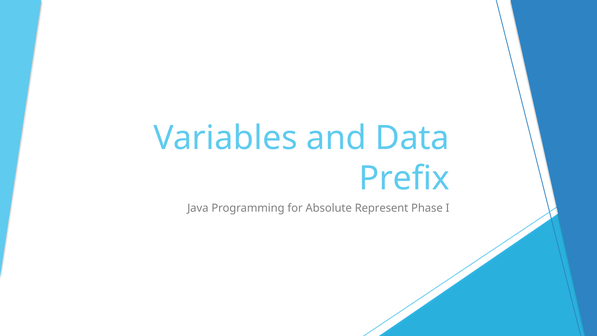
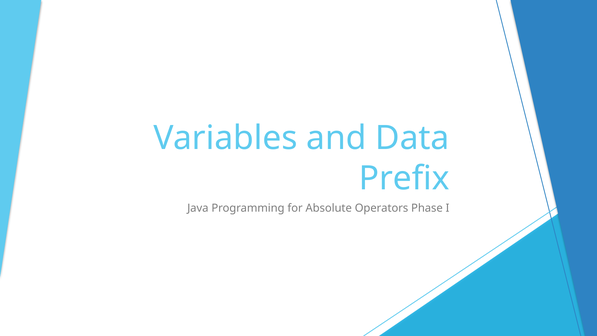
Represent: Represent -> Operators (382, 208)
